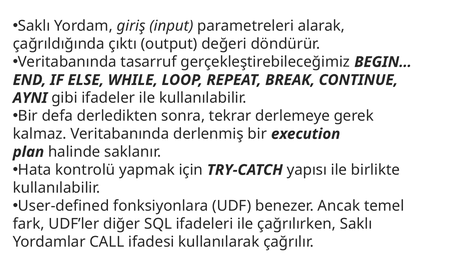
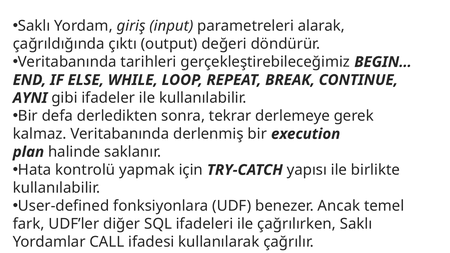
tasarruf: tasarruf -> tarihleri (149, 62)
